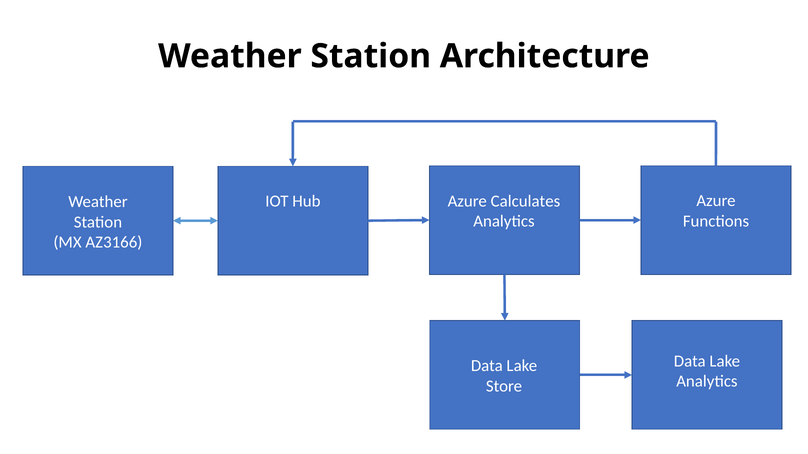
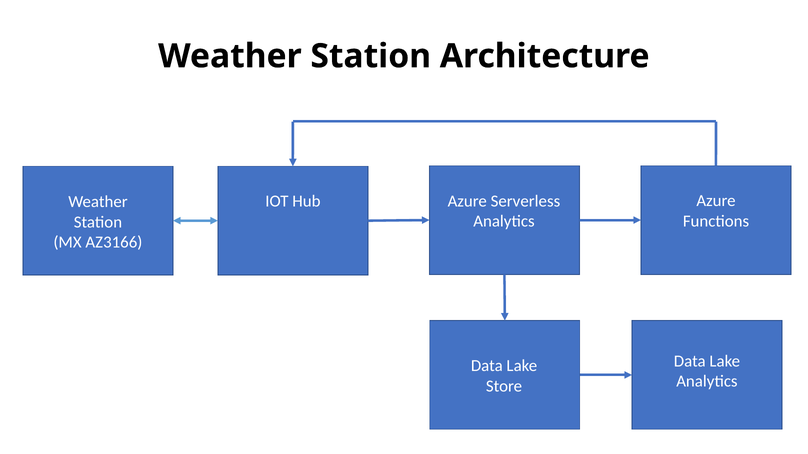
Calculates: Calculates -> Serverless (525, 201)
